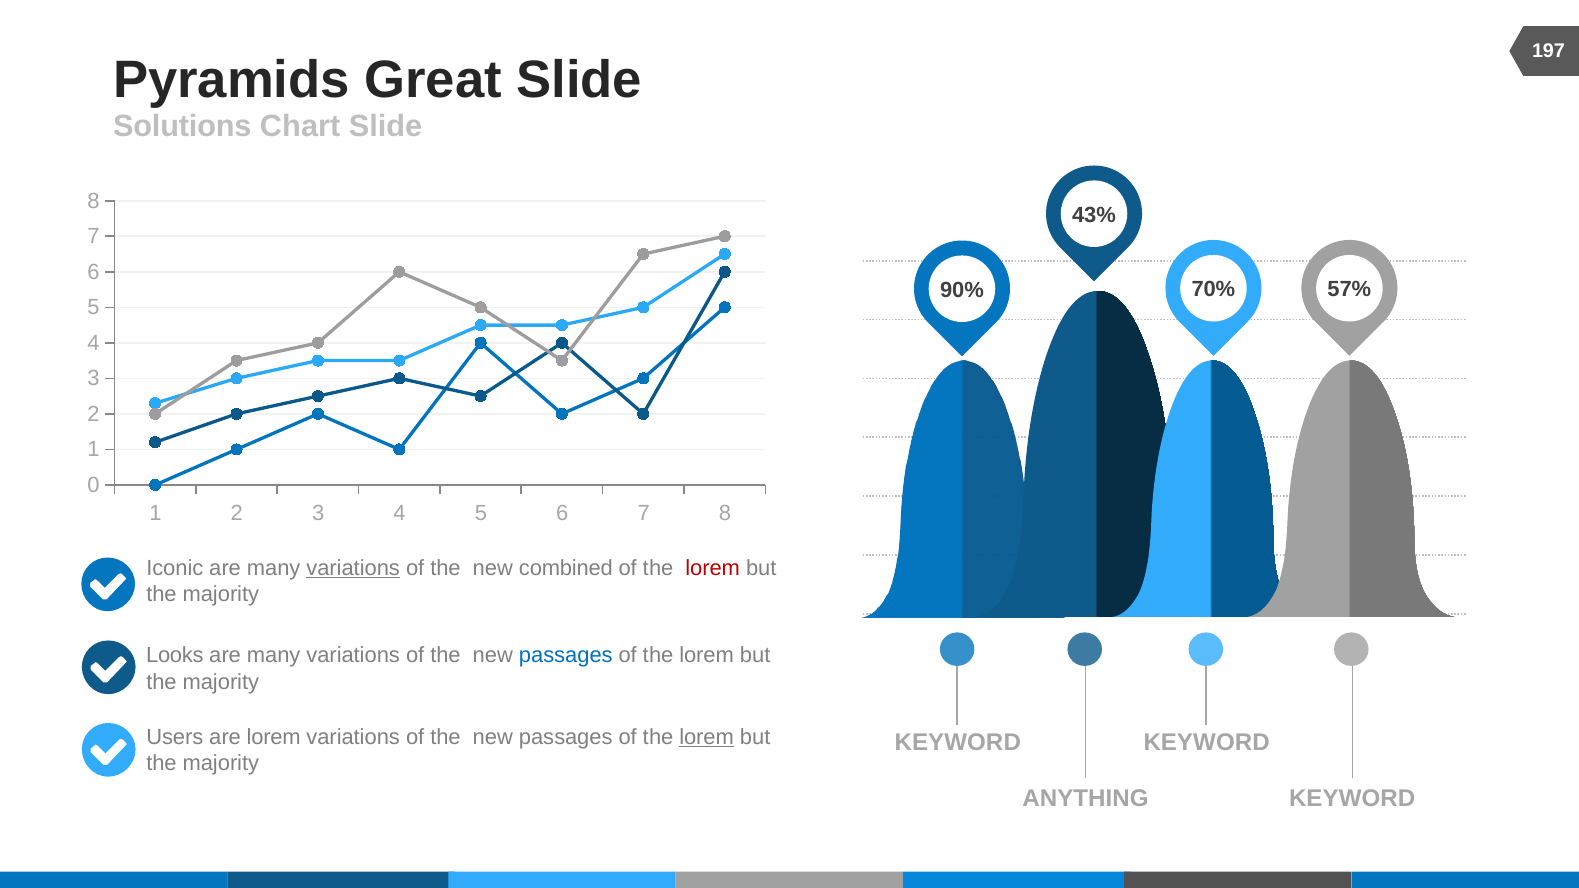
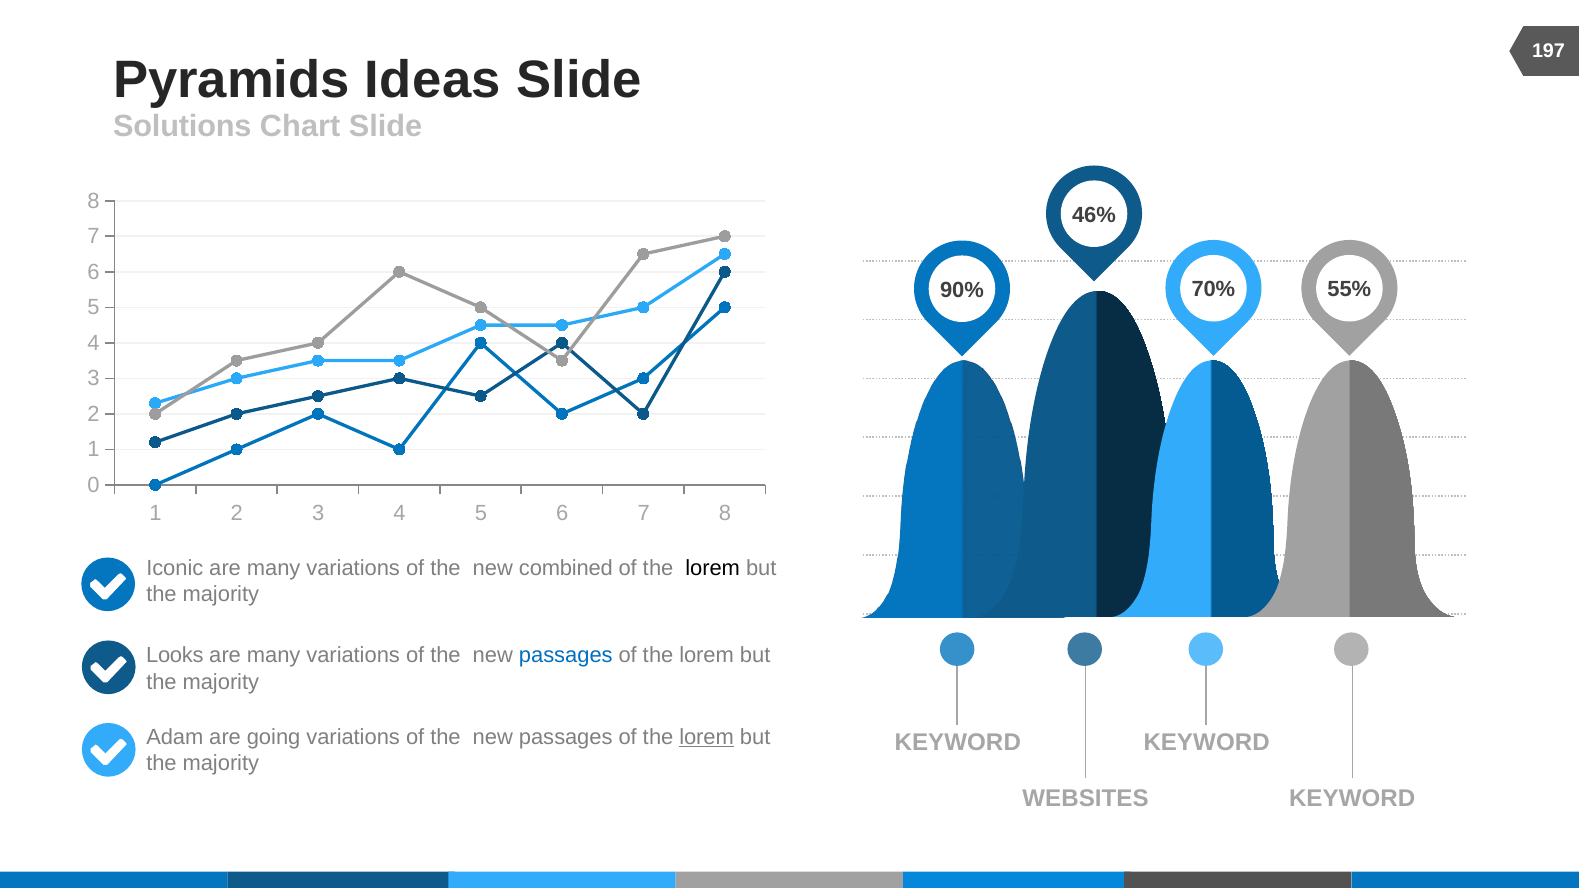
Great: Great -> Ideas (433, 80)
43%: 43% -> 46% (1094, 215)
57%: 57% -> 55% (1349, 290)
variations underline: present -> none (353, 568)
lorem colour: red -> black (713, 568)
Users: Users -> Adam (175, 737)
are lorem: lorem -> going (274, 737)
ANYTHING: ANYTHING -> WEBSITES (1085, 799)
